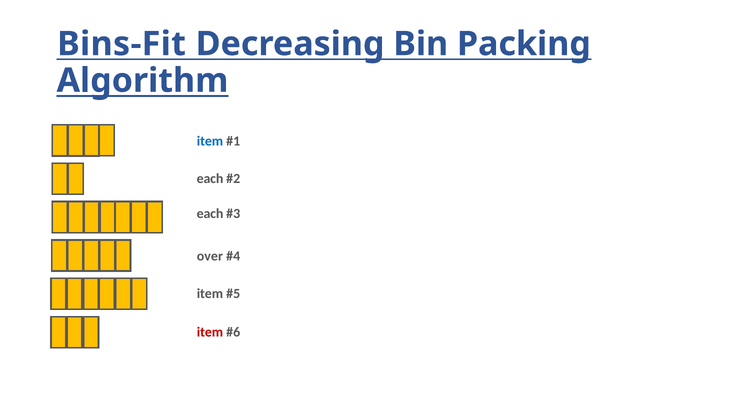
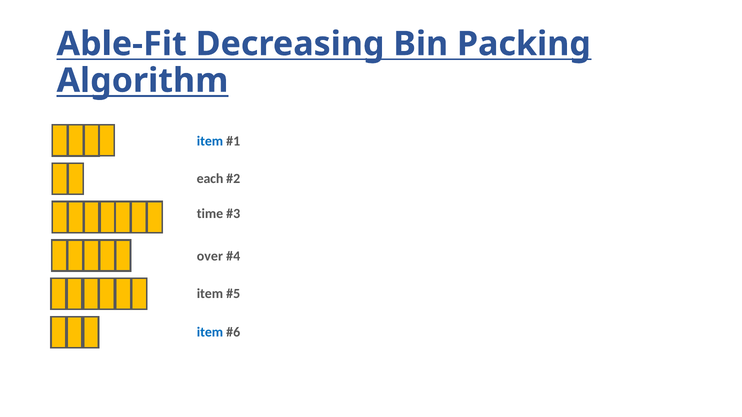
Bins-Fit: Bins-Fit -> Able-Fit (122, 44)
each: each -> time (210, 214)
item colour: red -> blue (210, 332)
